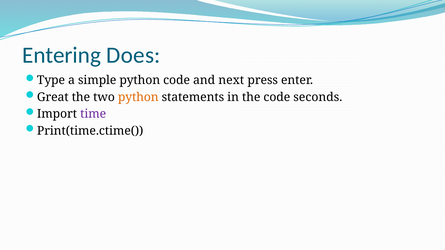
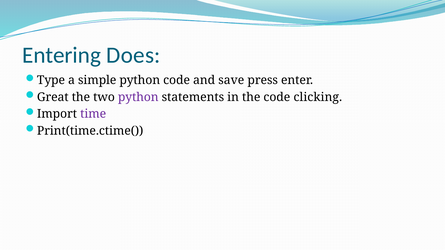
next: next -> save (231, 80)
python colour: orange -> purple (138, 97)
seconds: seconds -> clicking (318, 97)
